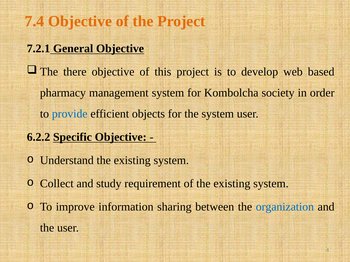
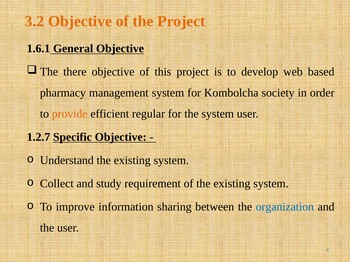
7.4: 7.4 -> 3.2 (34, 21)
7.2.1: 7.2.1 -> 1.6.1 (39, 49)
provide colour: blue -> orange (70, 114)
objects: objects -> regular (148, 114)
6.2.2: 6.2.2 -> 1.2.7 (39, 137)
